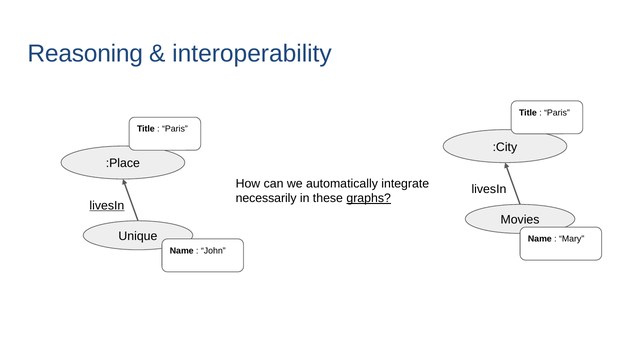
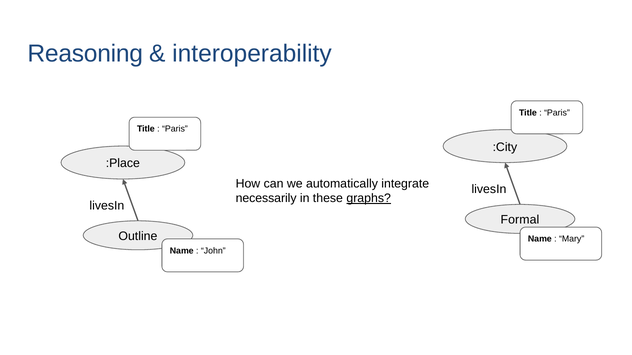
livesIn underline: present -> none (107, 206)
Movies: Movies -> Formal (520, 220)
Unique: Unique -> Outline (138, 236)
